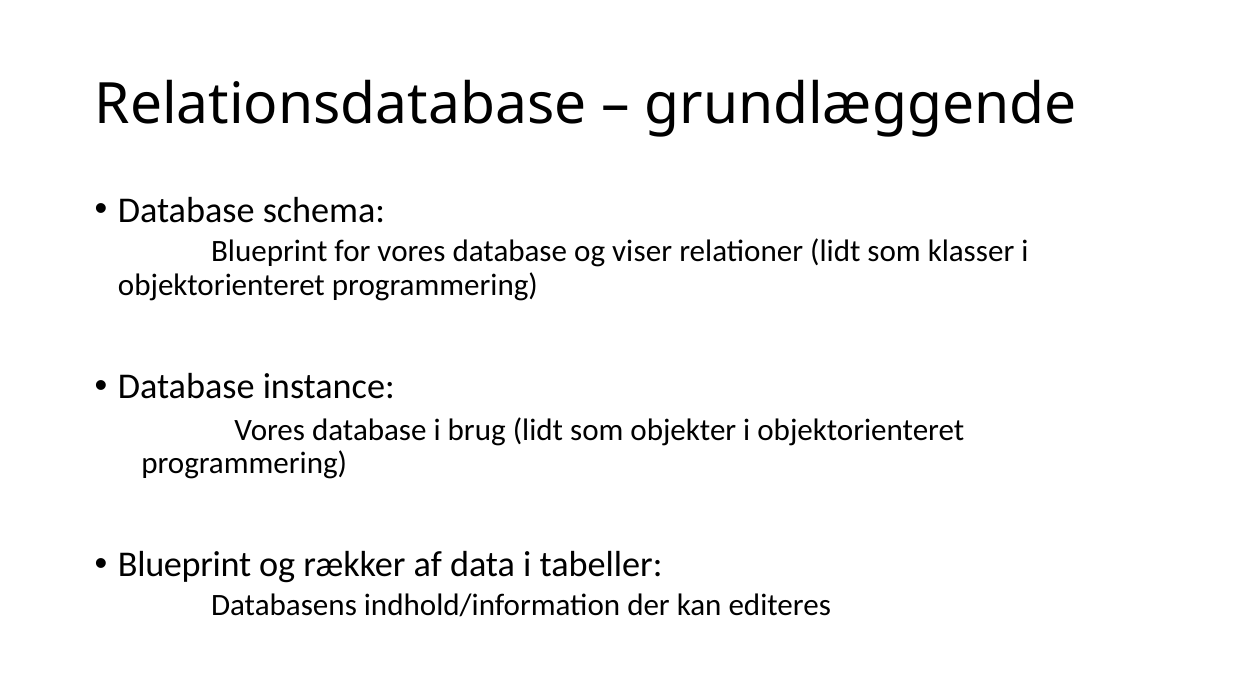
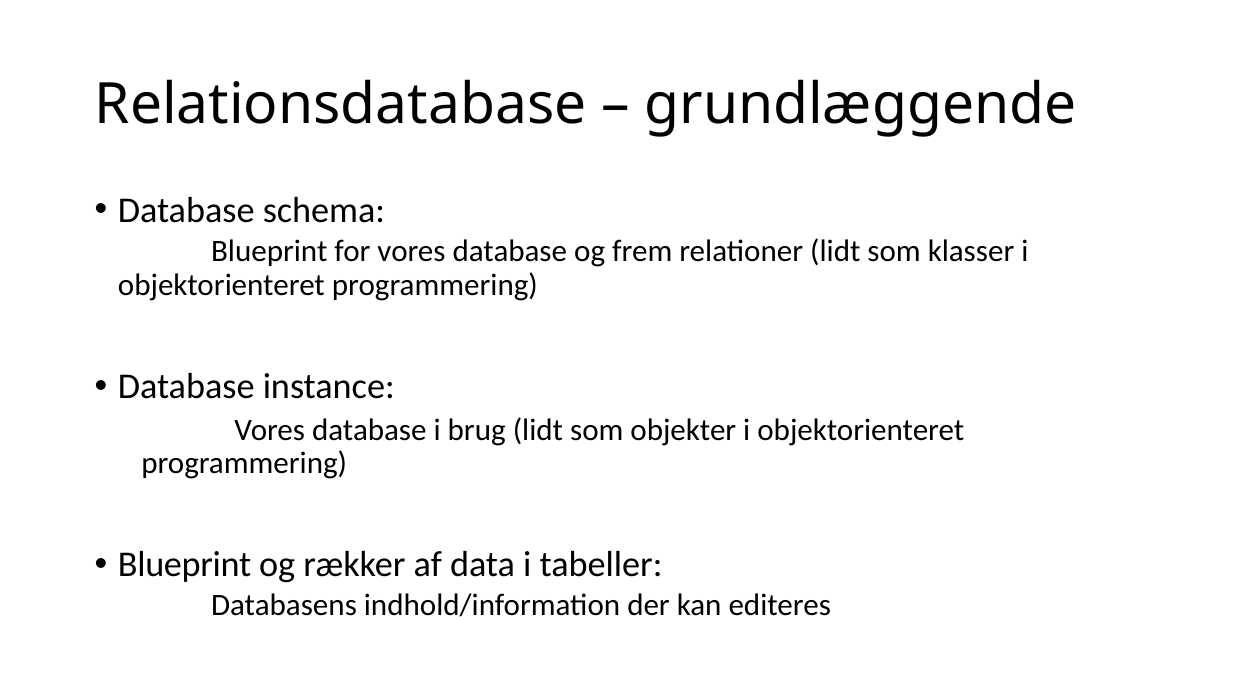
viser: viser -> frem (642, 251)
